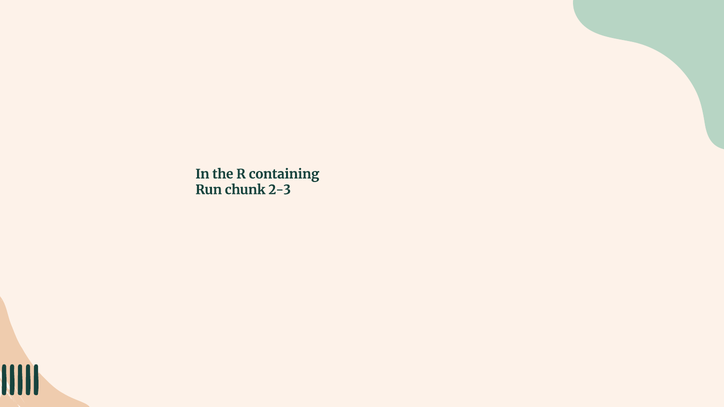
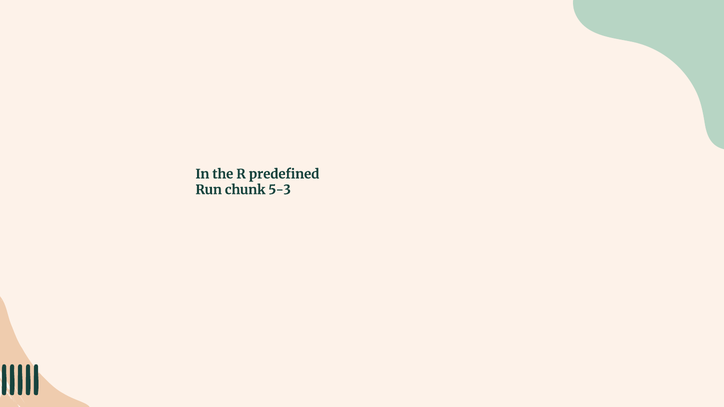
containing: containing -> predefined (284, 174)
2-3: 2-3 -> 5-3 (280, 190)
